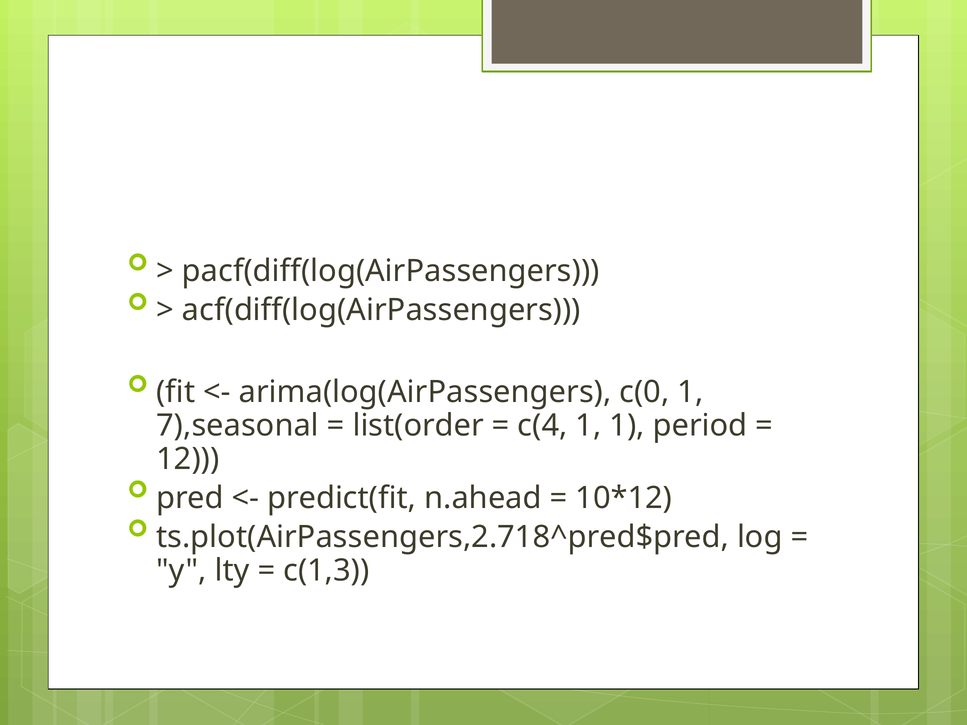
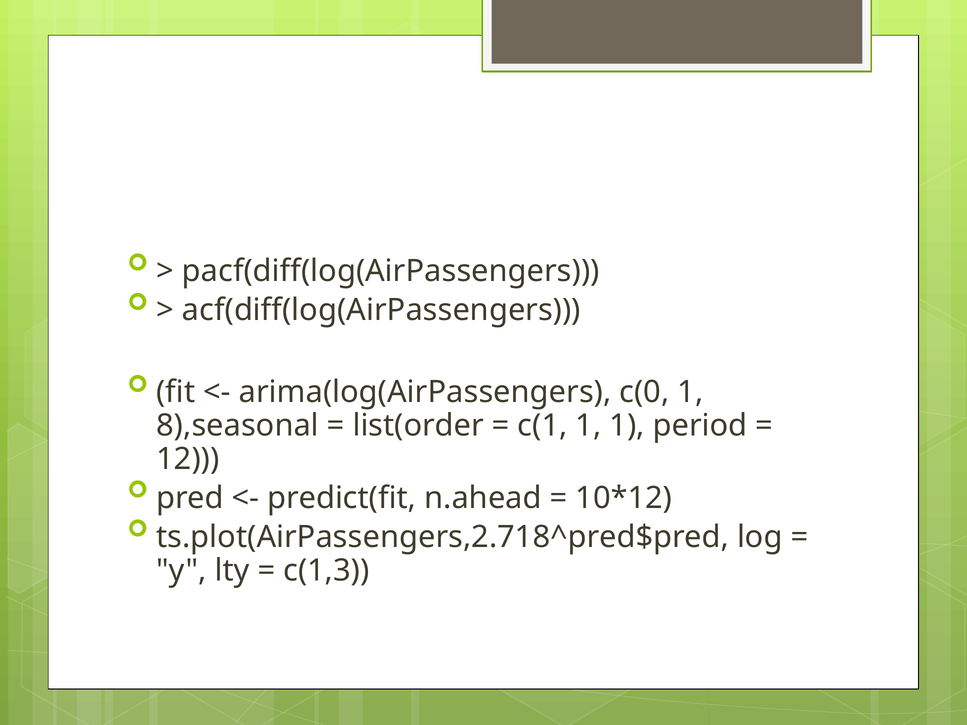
7),seasonal: 7),seasonal -> 8),seasonal (238, 426)
c(4: c(4 -> c(1 (543, 426)
